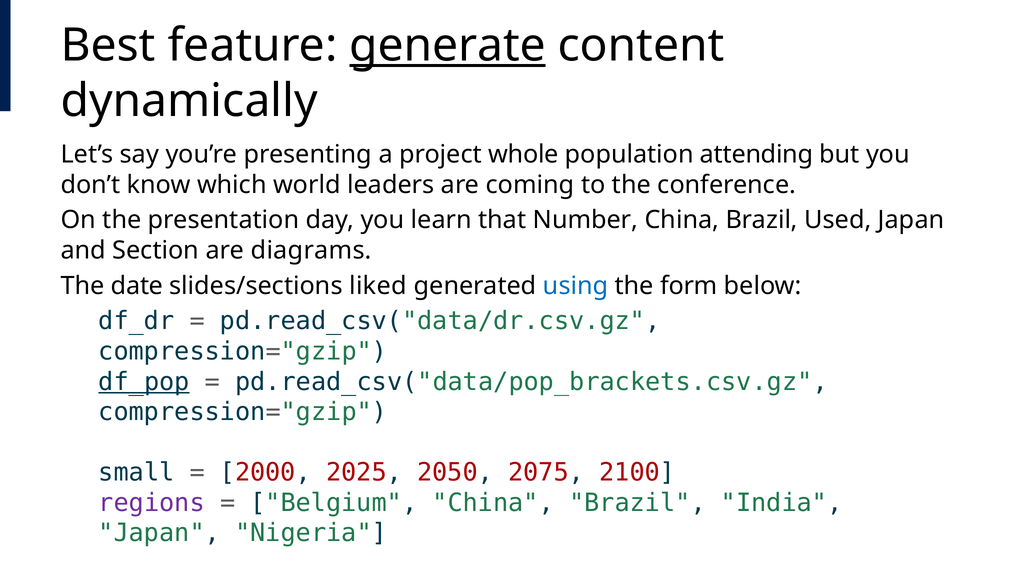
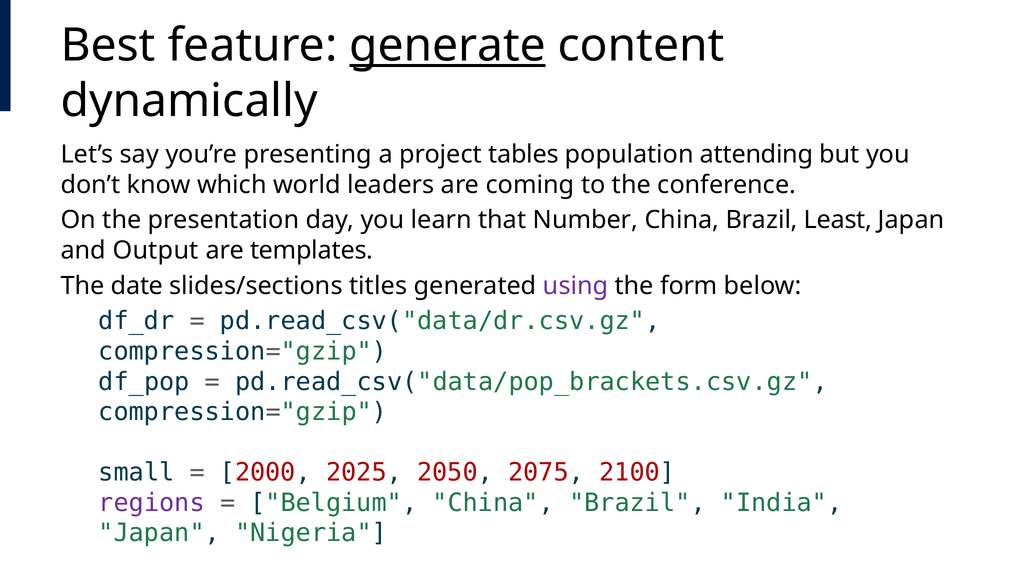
whole: whole -> tables (523, 155)
Used: Used -> Least (838, 220)
Section: Section -> Output (156, 250)
diagrams: diagrams -> templates (312, 250)
liked: liked -> titles (378, 286)
using colour: blue -> purple (576, 286)
df_pop underline: present -> none (144, 382)
